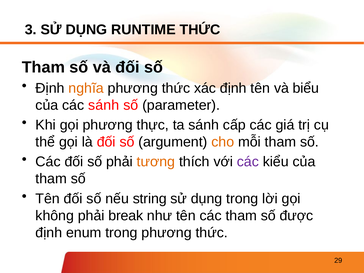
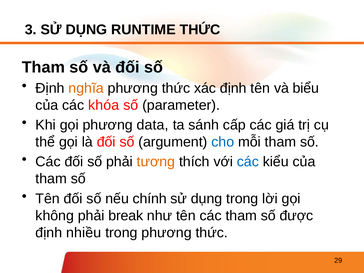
các sánh: sánh -> khóa (104, 105)
thực: thực -> data (153, 125)
cho colour: orange -> blue (223, 142)
các colour: purple -> blue (248, 162)
string: string -> chính (150, 199)
enum: enum -> nhiều (84, 233)
